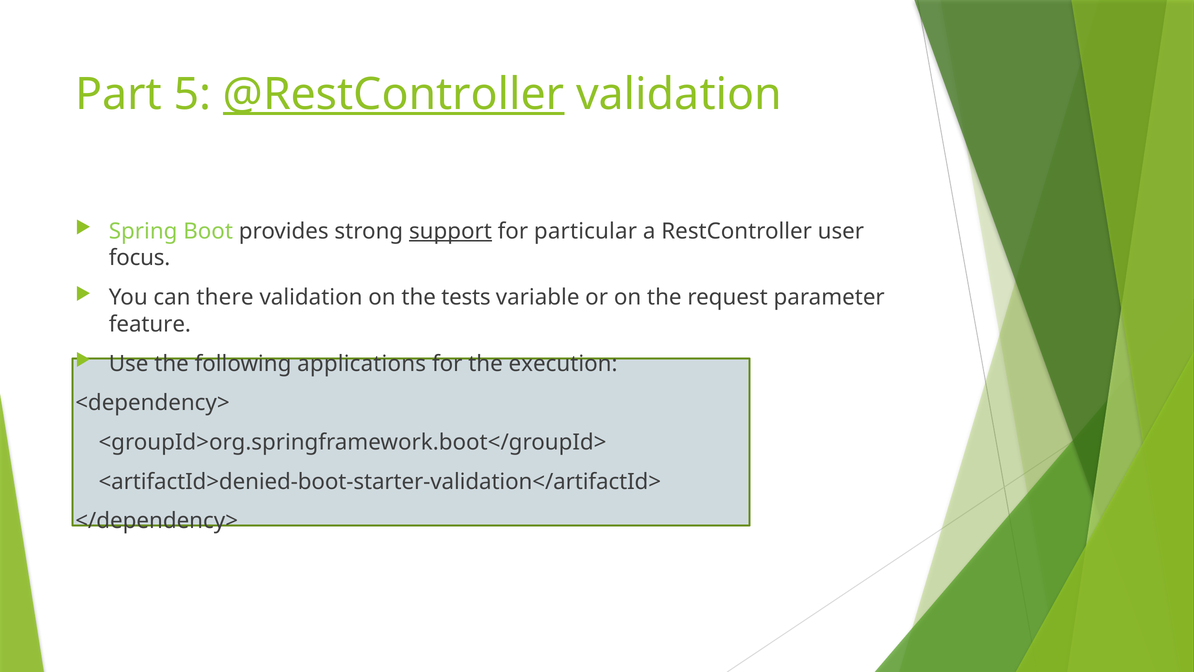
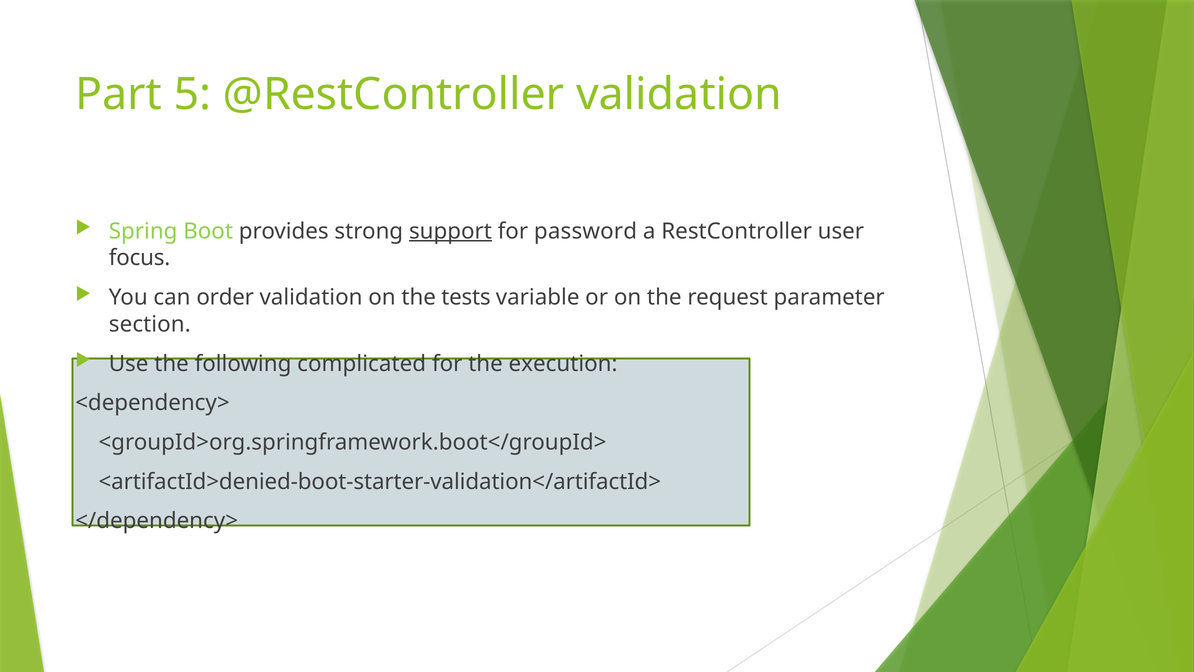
@RestController underline: present -> none (394, 94)
particular: particular -> password (585, 231)
there: there -> order (225, 297)
feature: feature -> section (150, 324)
applications: applications -> complicated (362, 363)
